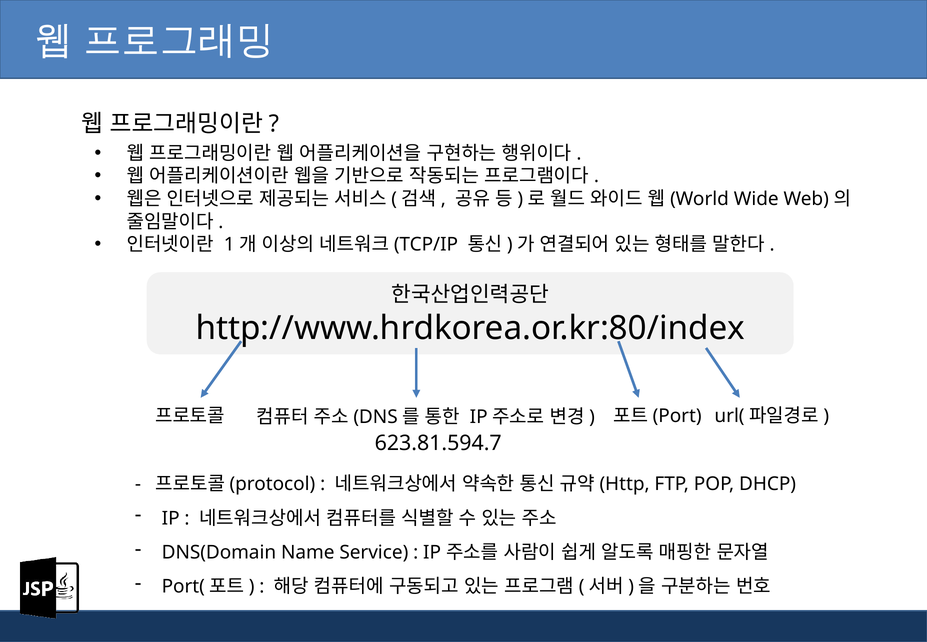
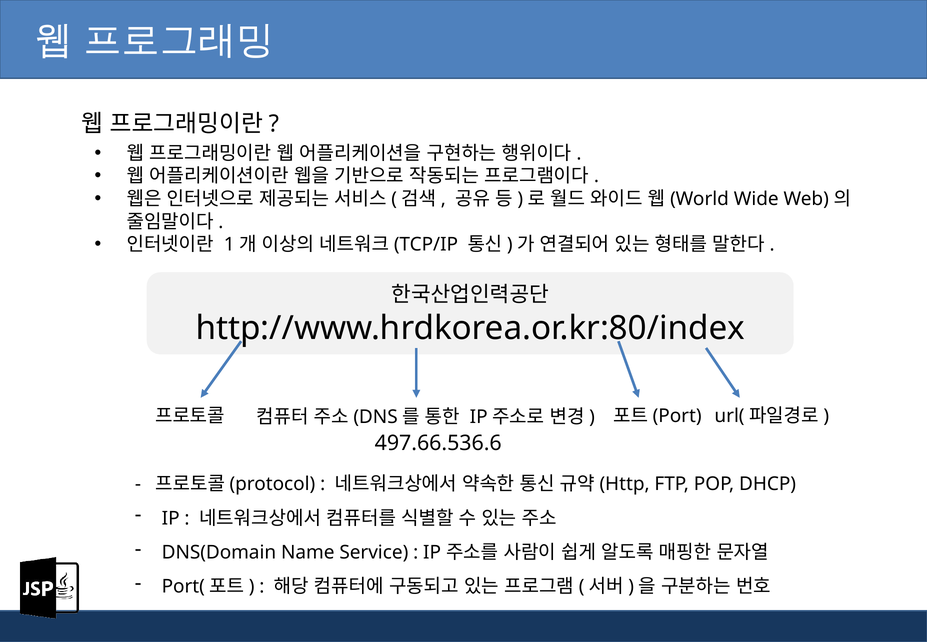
623.81.594.7: 623.81.594.7 -> 497.66.536.6 (438, 443)
